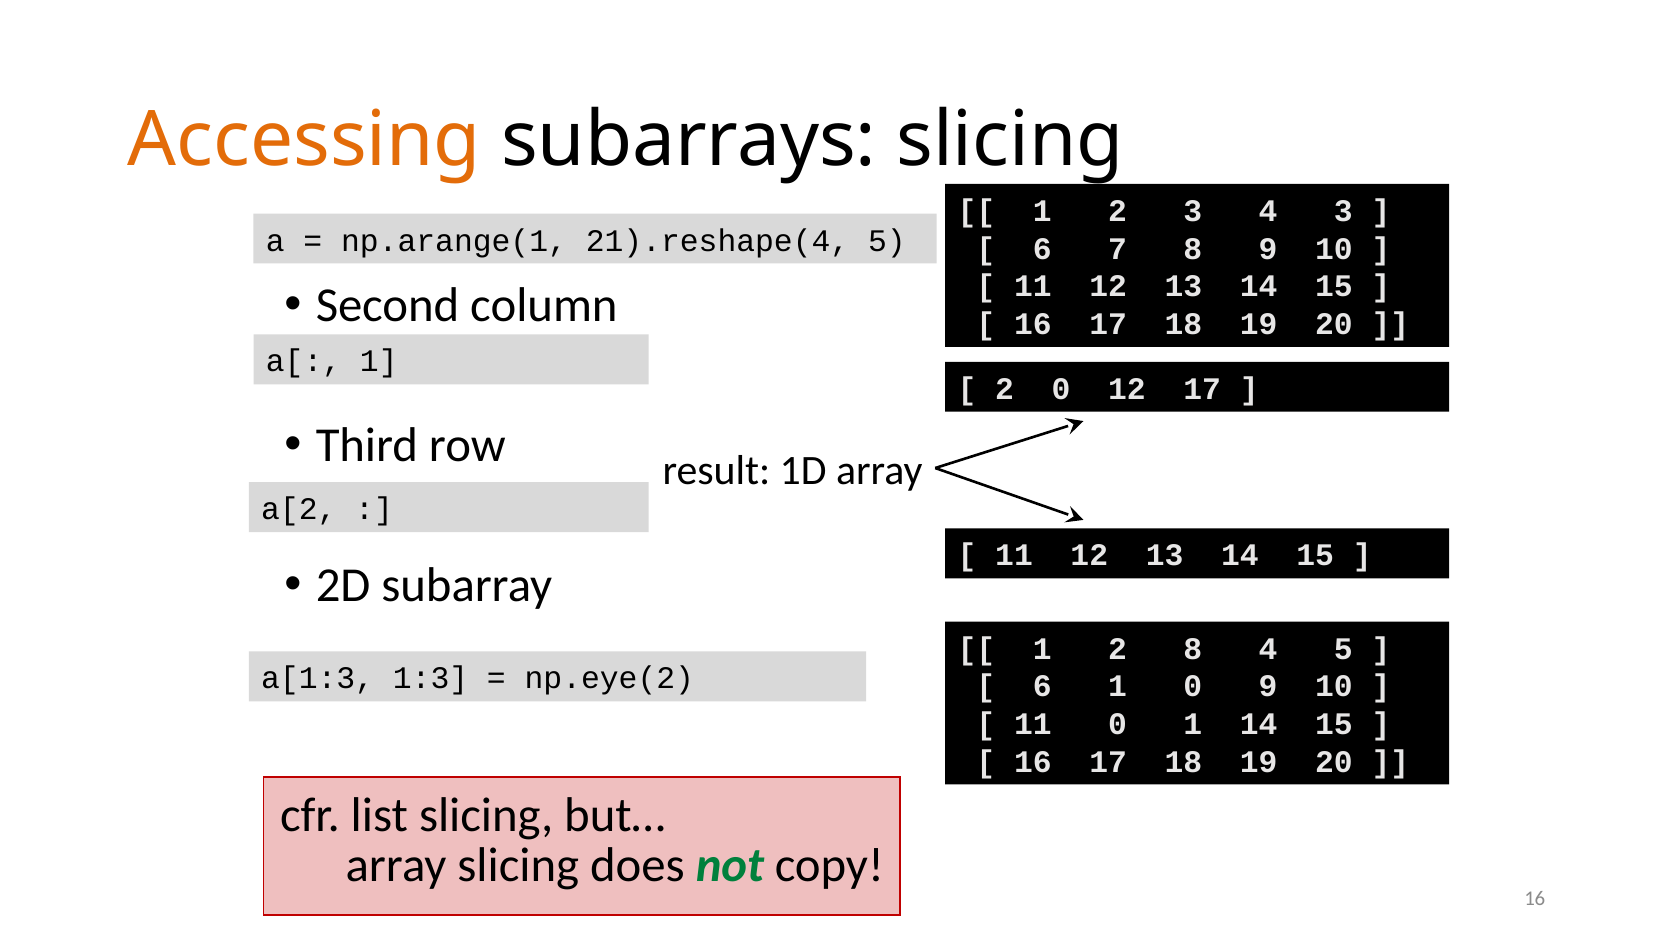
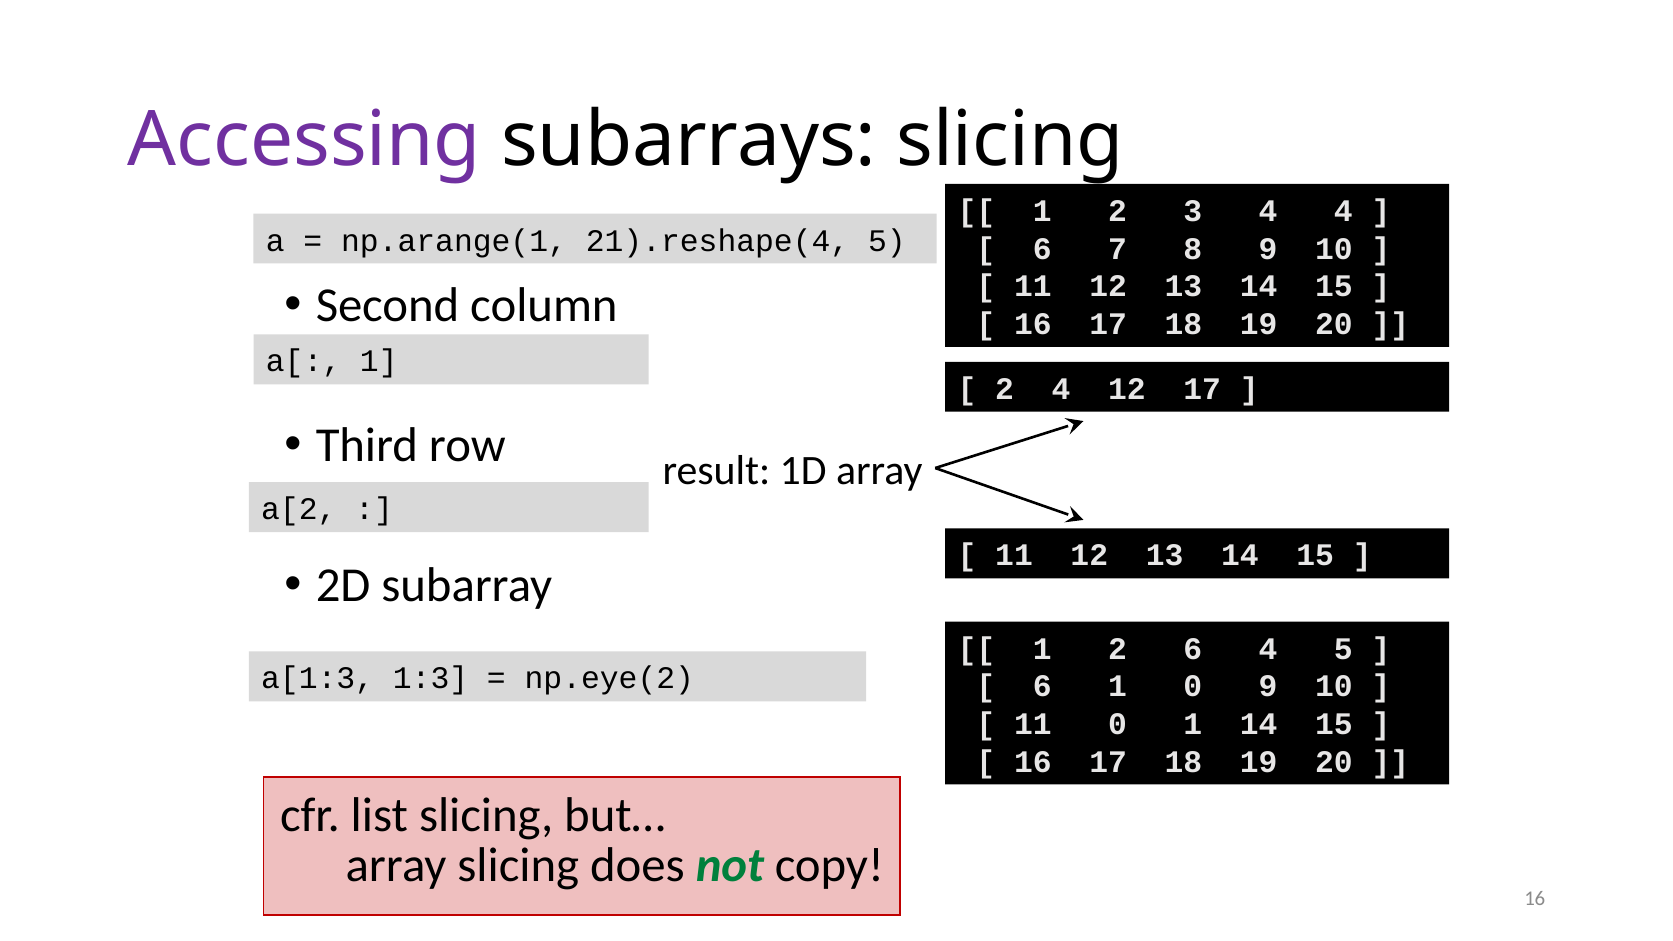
Accessing colour: orange -> purple (304, 141)
4 3: 3 -> 4 (1343, 211)
2 0: 0 -> 4 (1061, 389)
2 8: 8 -> 6 (1193, 649)
